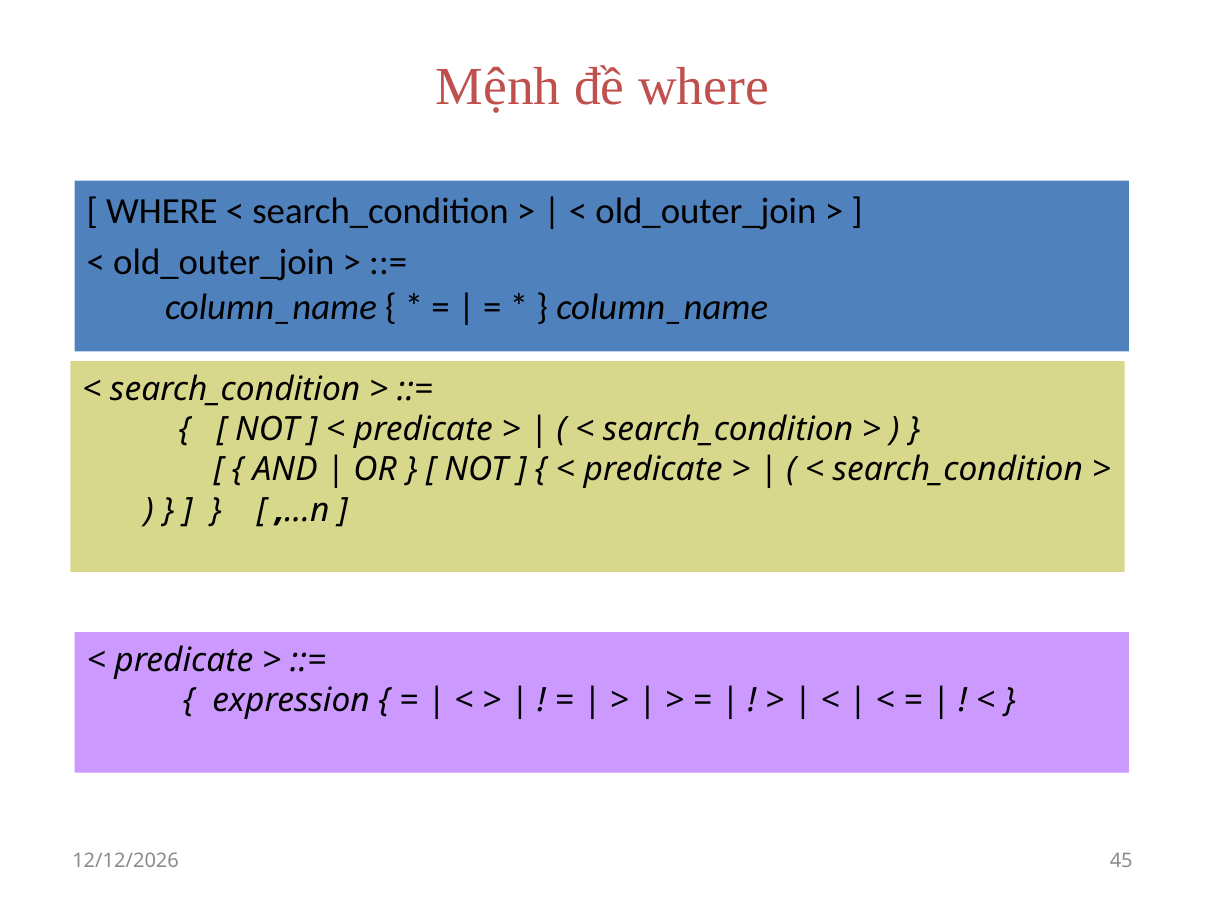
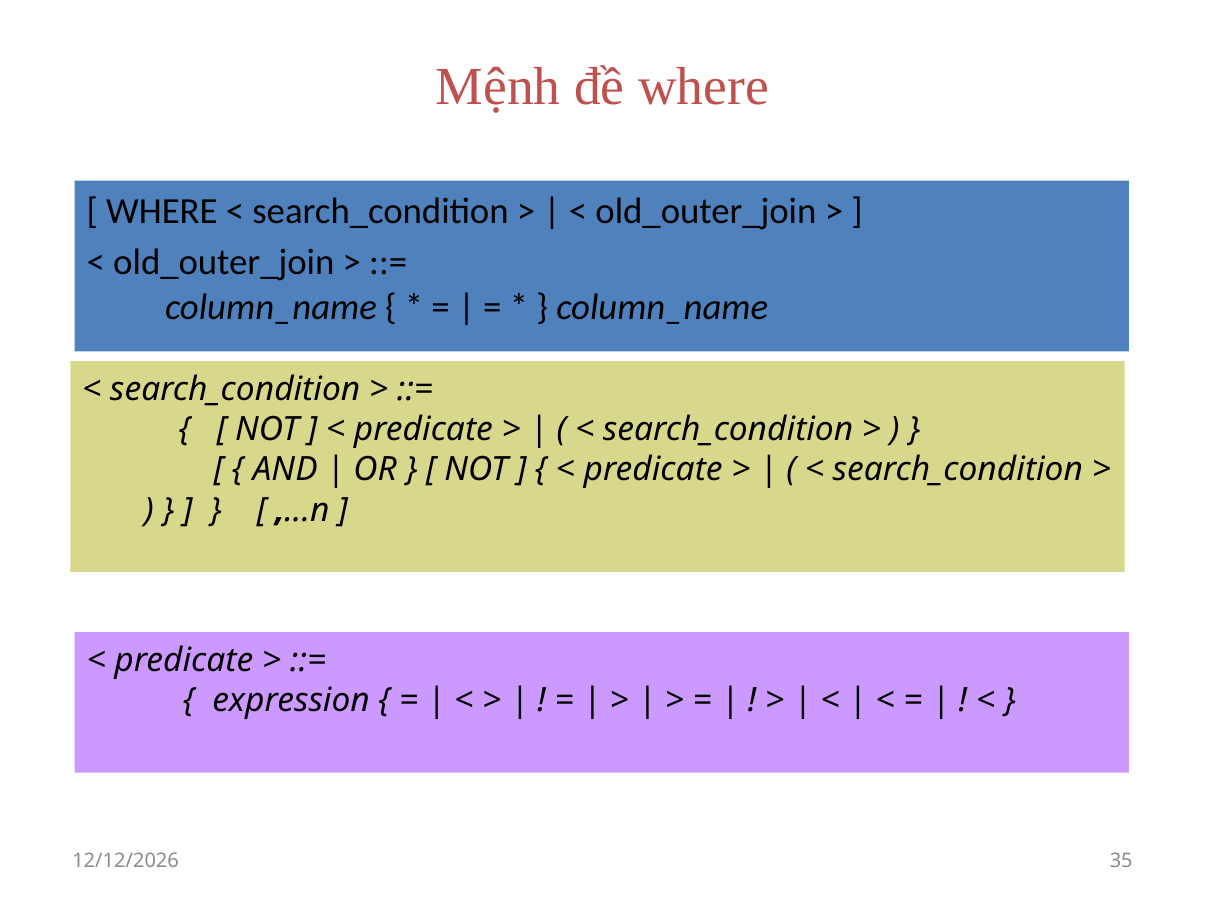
45: 45 -> 35 (1121, 861)
